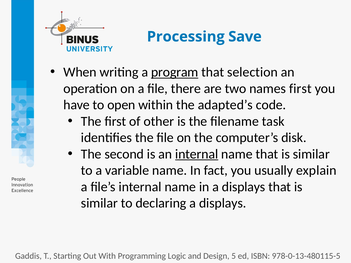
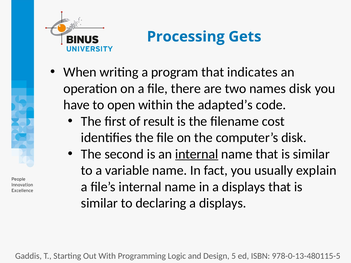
Save: Save -> Gets (245, 37)
program underline: present -> none (175, 72)
selection: selection -> indicates (252, 72)
names first: first -> disk (300, 89)
other: other -> result (159, 121)
task: task -> cost (273, 121)
